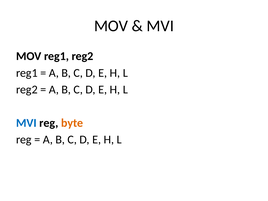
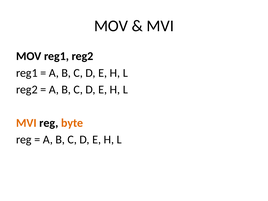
MVI colour: blue -> orange (26, 123)
